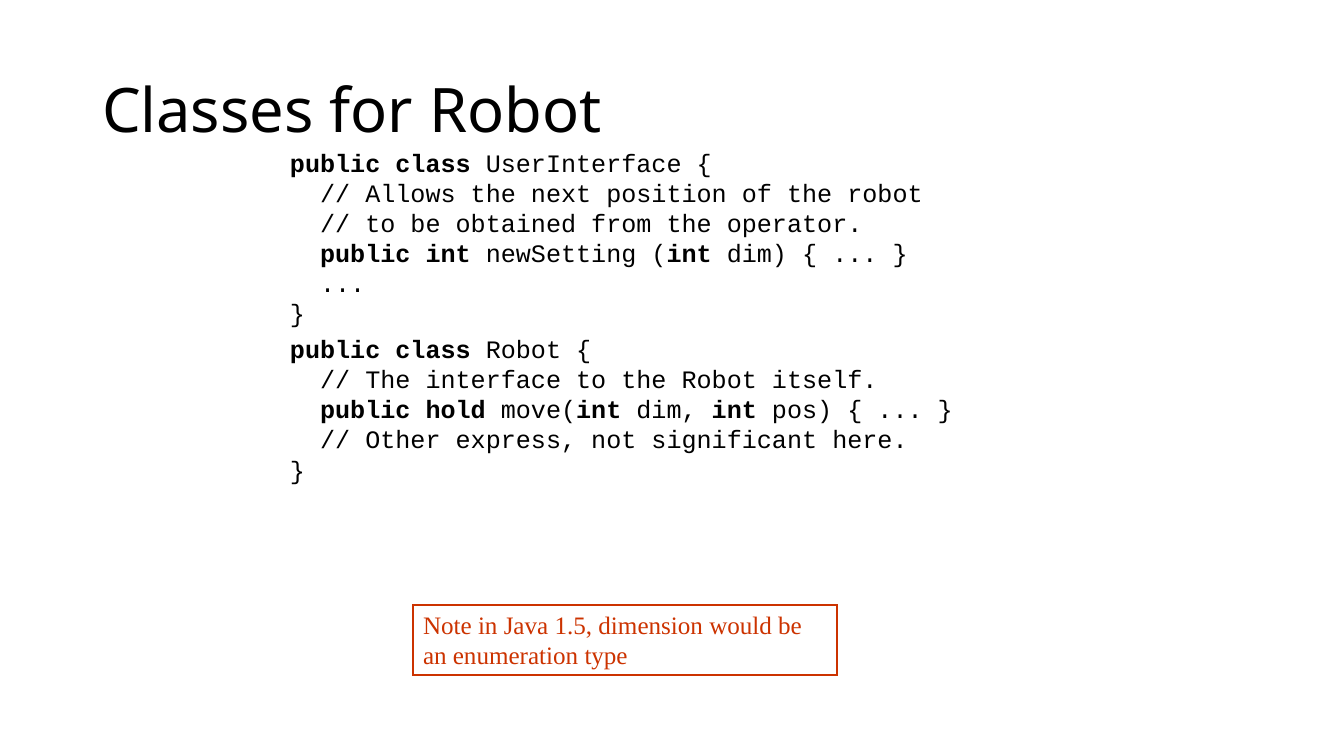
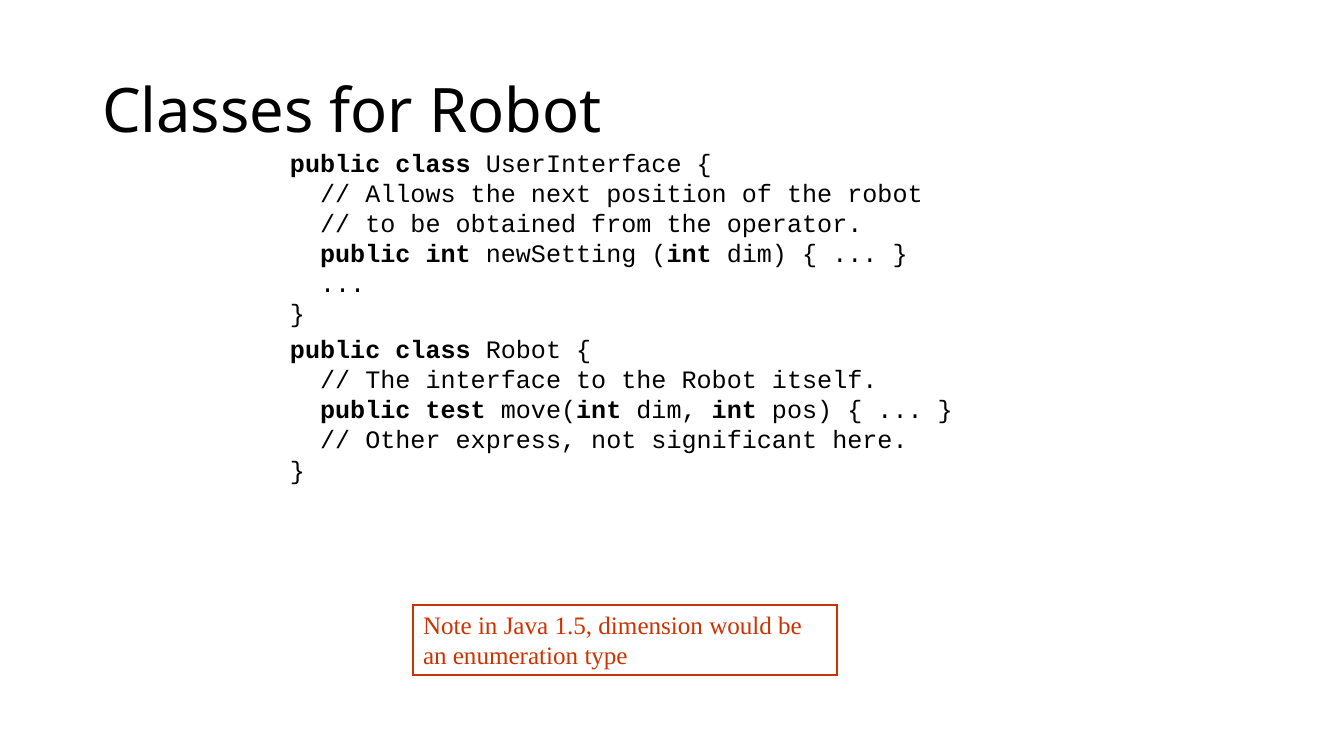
hold: hold -> test (456, 411)
